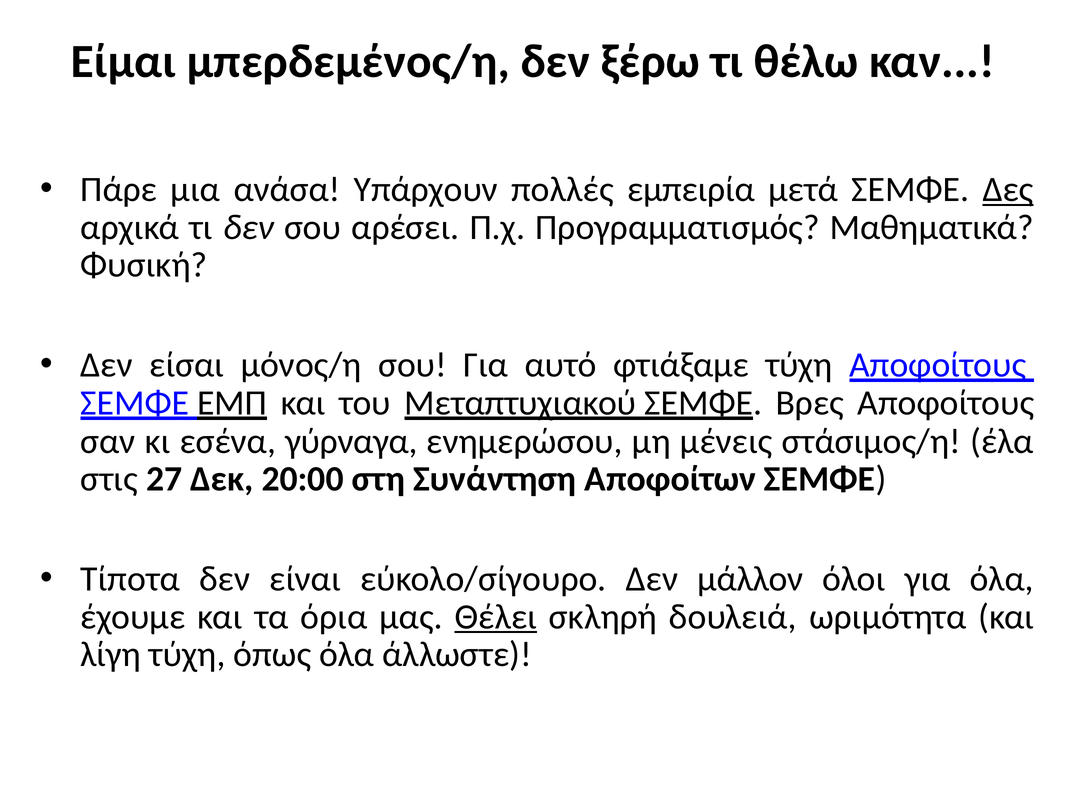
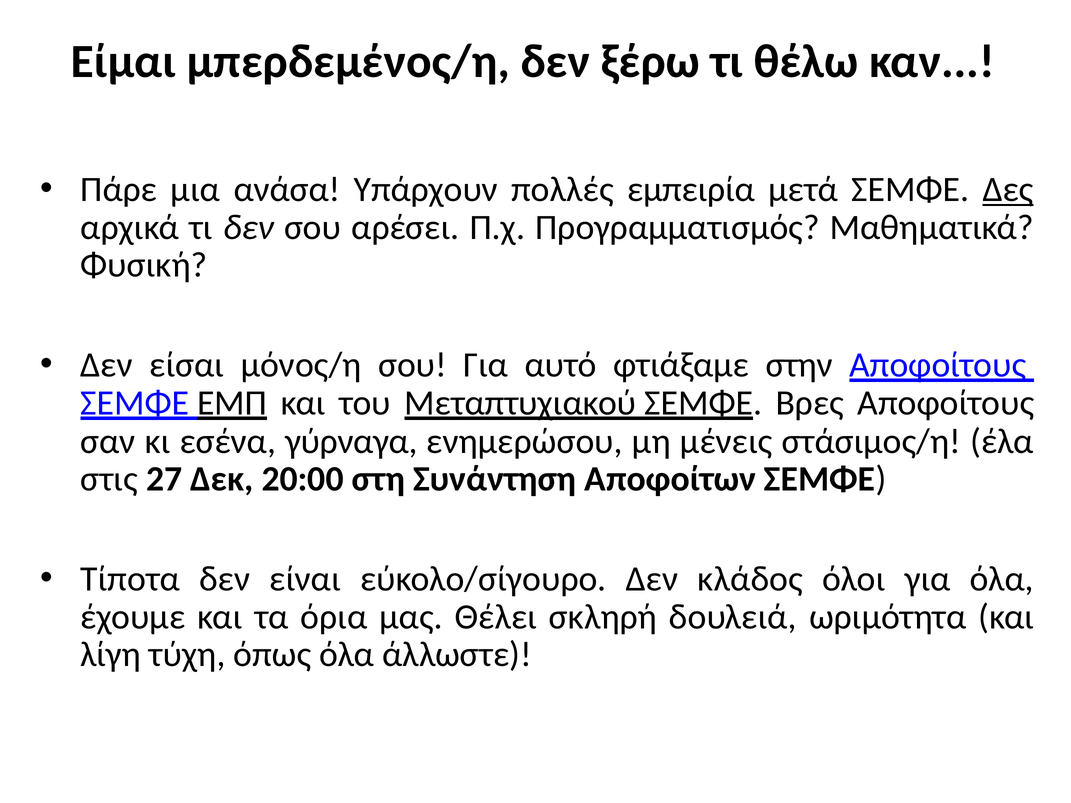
φτιάξαμε τύχη: τύχη -> στην (799, 365)
μάλλον: μάλλον -> κλάδος (750, 579)
Θέλει underline: present -> none (496, 617)
